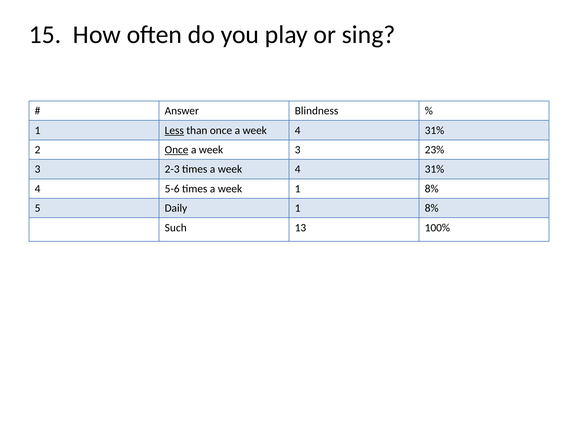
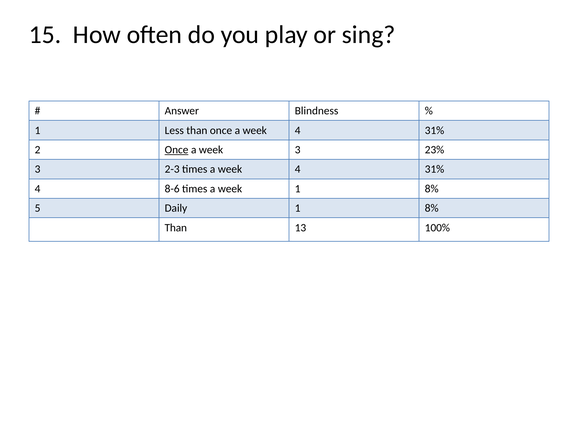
Less underline: present -> none (174, 131)
5-6: 5-6 -> 8-6 (172, 189)
Such: Such -> Than (176, 228)
